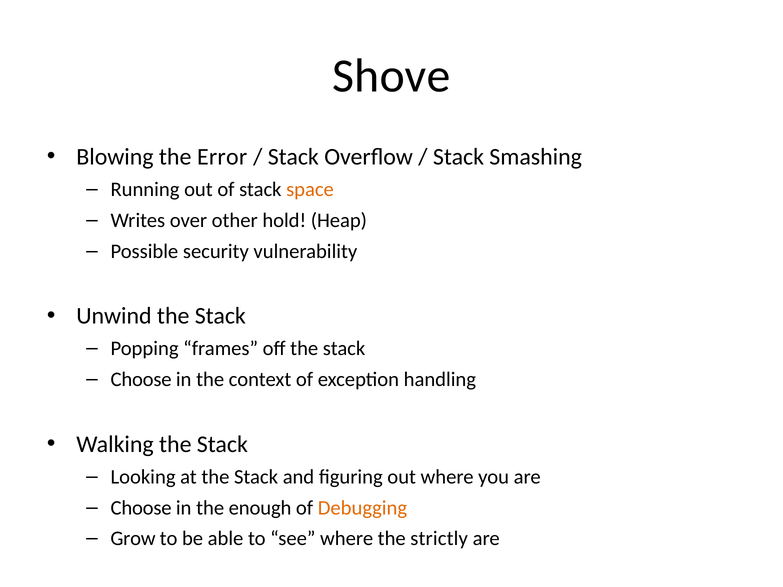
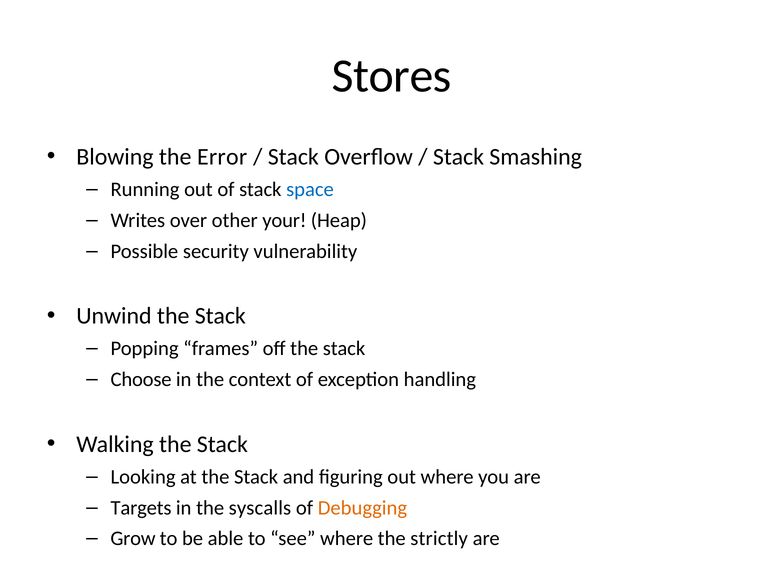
Shove: Shove -> Stores (392, 76)
space colour: orange -> blue (310, 190)
hold: hold -> your (284, 220)
Choose: Choose -> Targets (141, 508)
enough: enough -> syscalls (260, 508)
